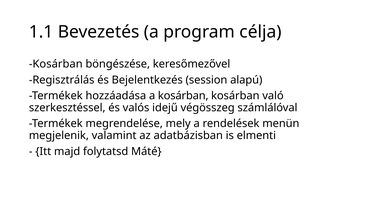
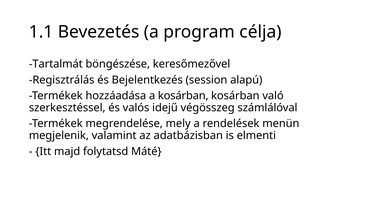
Kosárban: Kosárban -> Tartalmát (56, 64)
